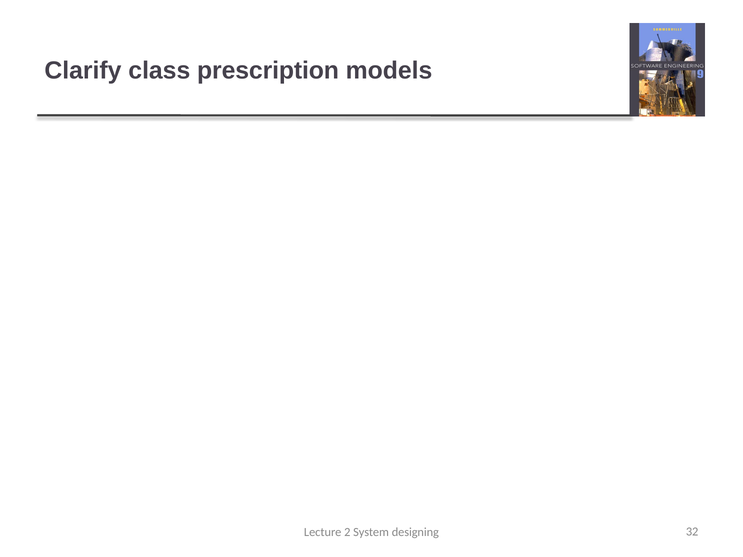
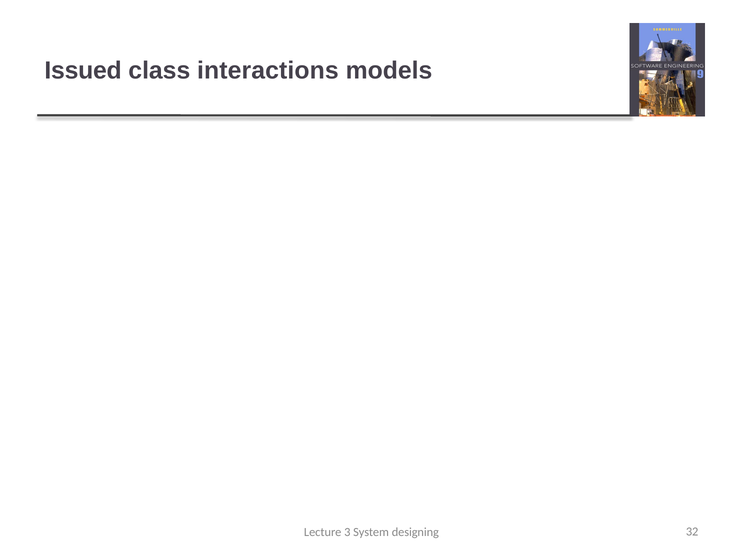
Clarify: Clarify -> Issued (83, 70)
prescription: prescription -> interactions (268, 70)
2: 2 -> 3 (347, 532)
